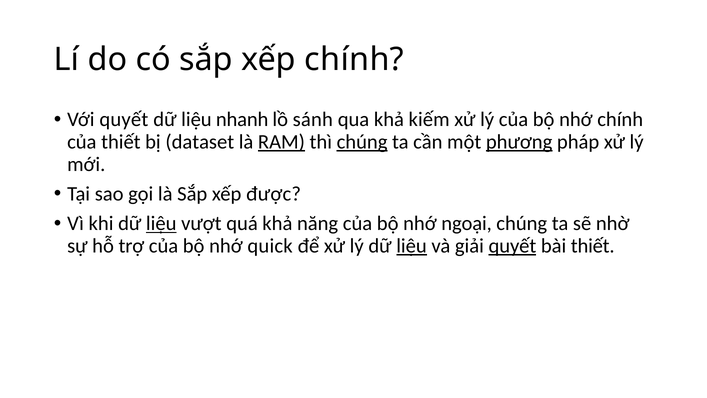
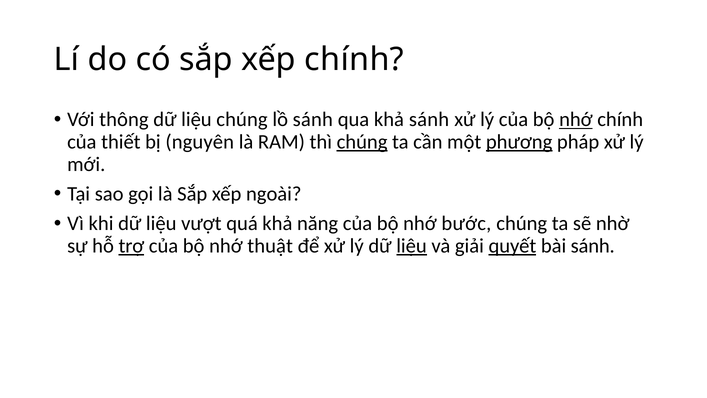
Với quyết: quyết -> thông (124, 120)
liệu nhanh: nhanh -> chúng (242, 120)
khả kiếm: kiếm -> sánh (429, 120)
nhớ underline: none -> present (576, 120)
dataset: dataset -> nguyên (200, 142)
RAM underline: present -> none (281, 142)
được: được -> ngoài (274, 194)
liệu underline: present -> none (161, 223)
ngoại: ngoại -> bước (466, 223)
trợ underline: none -> present (131, 246)
quick: quick -> thuật (270, 246)
bài thiết: thiết -> sánh (593, 246)
